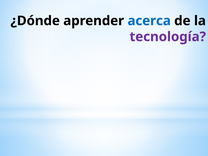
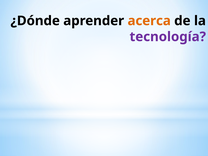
acerca colour: blue -> orange (149, 21)
